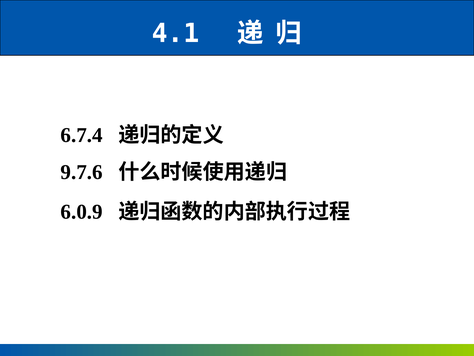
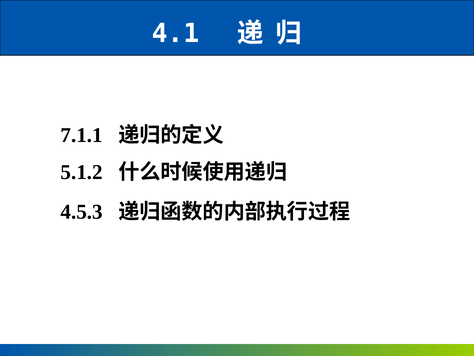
6.7.4: 6.7.4 -> 7.1.1 (82, 135)
9.7.6: 9.7.6 -> 5.1.2 (82, 172)
6.0.9: 6.0.9 -> 4.5.3 (82, 212)
